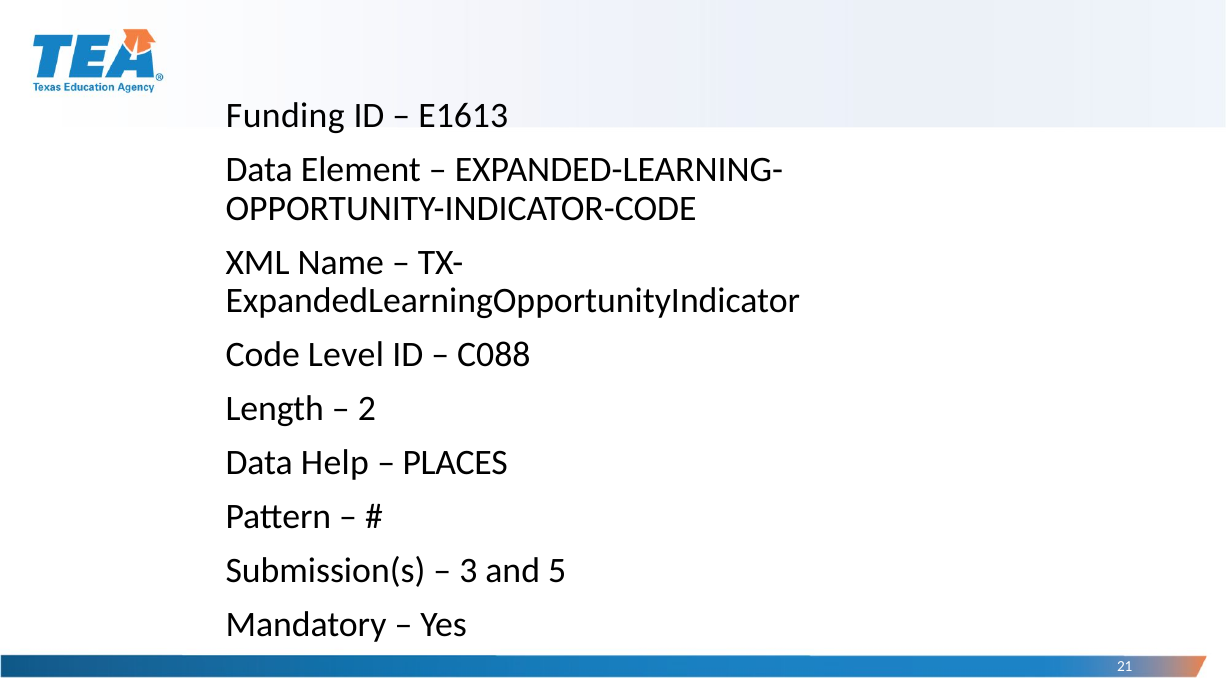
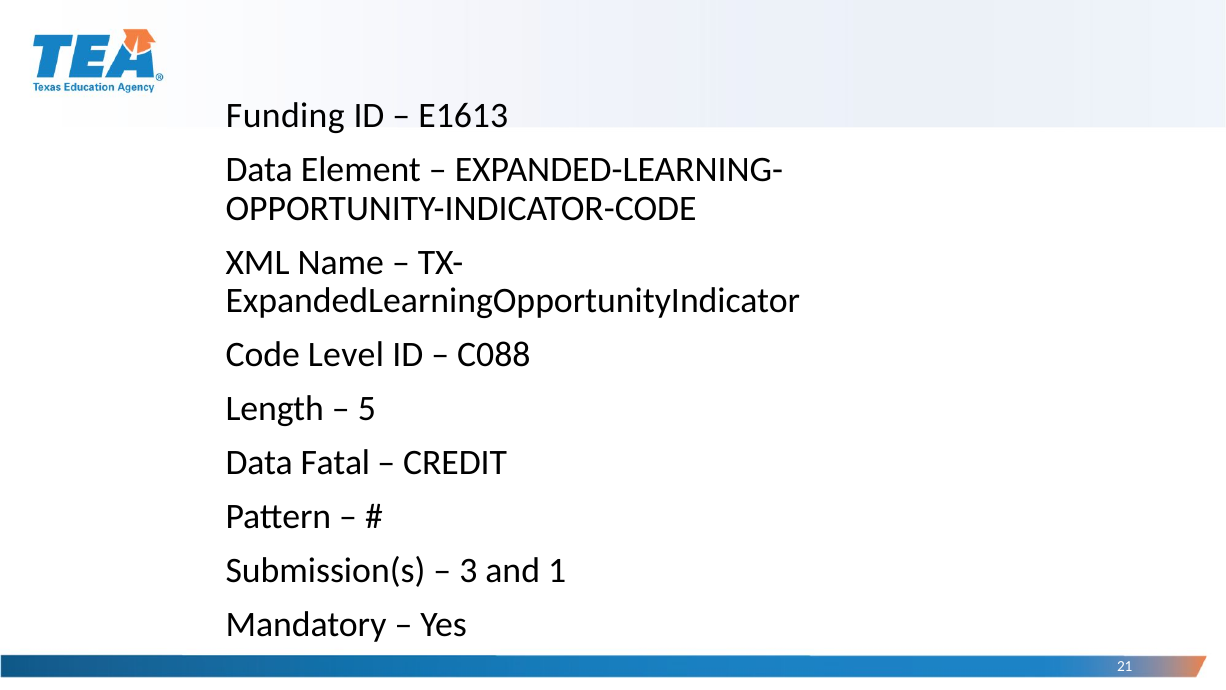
2: 2 -> 5 (367, 409)
Help: Help -> Fatal (335, 463)
PLACES: PLACES -> CREDIT (455, 463)
5: 5 -> 1 (557, 571)
